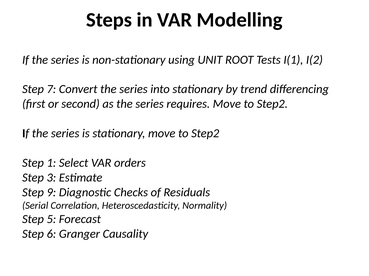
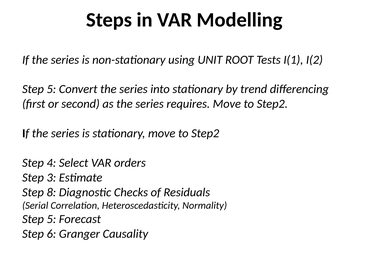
7: 7 -> 5 (51, 89)
1: 1 -> 4 (51, 163)
9: 9 -> 8 (51, 193)
